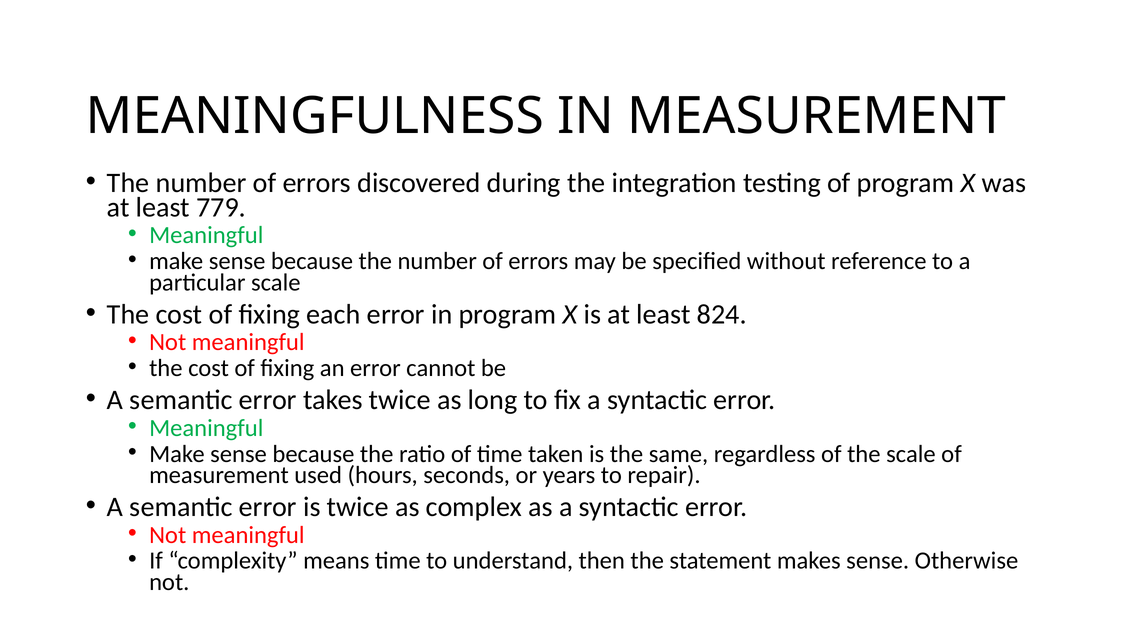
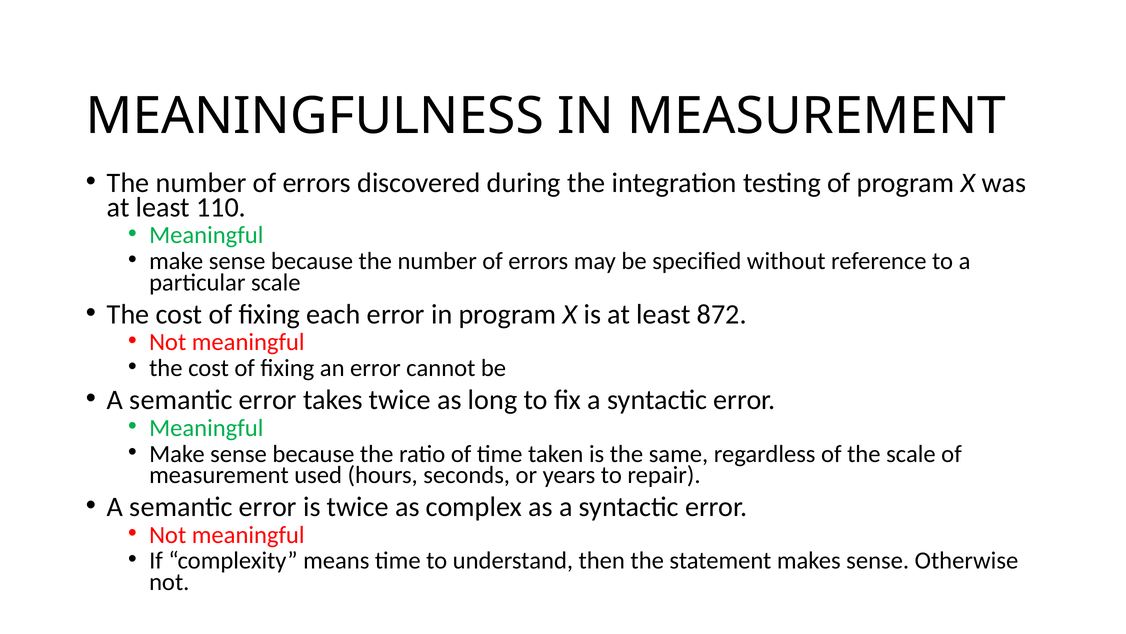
779: 779 -> 110 (221, 207)
824: 824 -> 872 (722, 314)
